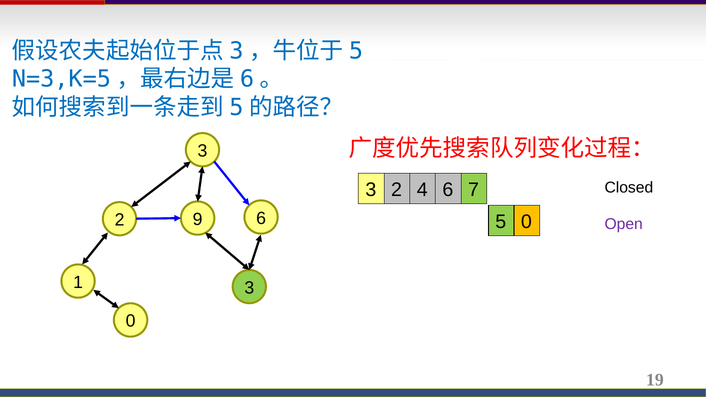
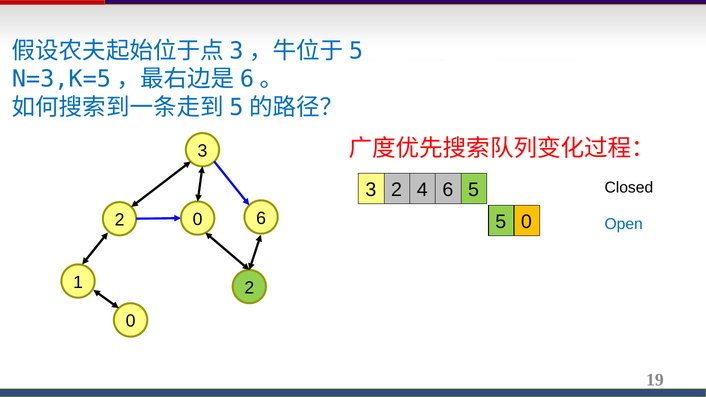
7: 7 -> 5 (473, 190)
9: 9 -> 0 (198, 219)
Open colour: purple -> blue (624, 224)
1 3: 3 -> 2 (249, 288)
